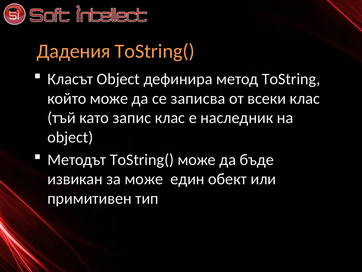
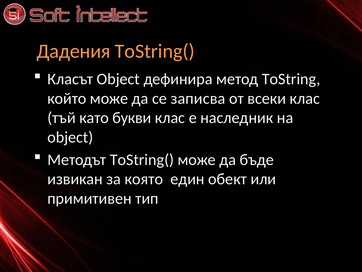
запис: запис -> букви (132, 118)
за може: може -> която (144, 179)
